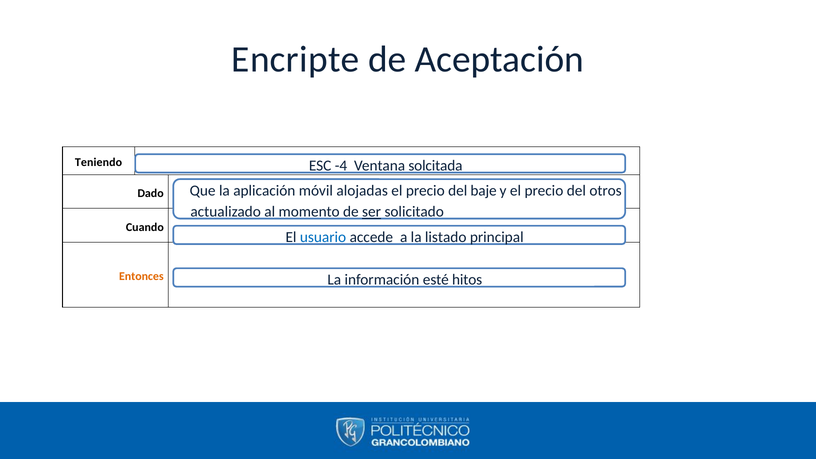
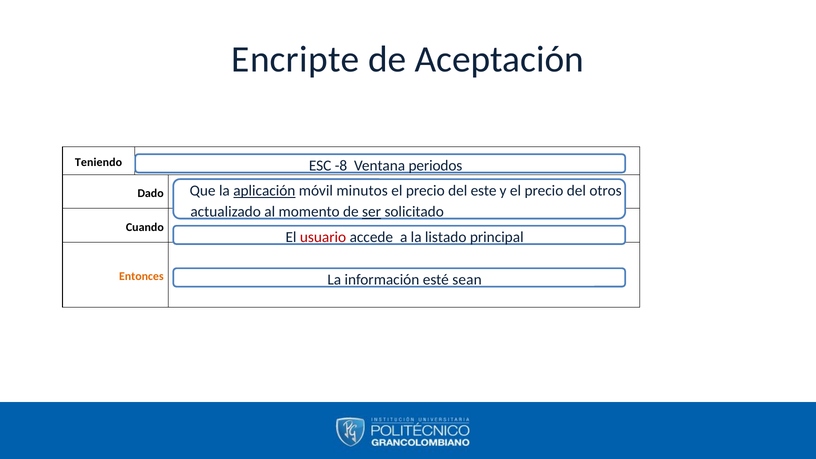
-4: -4 -> -8 (341, 166)
solcitada: solcitada -> periodos (435, 166)
aplicación underline: none -> present (264, 191)
alojadas: alojadas -> minutos (362, 191)
baje: baje -> este (484, 191)
usuario colour: blue -> red (323, 237)
hitos: hitos -> sean (467, 280)
